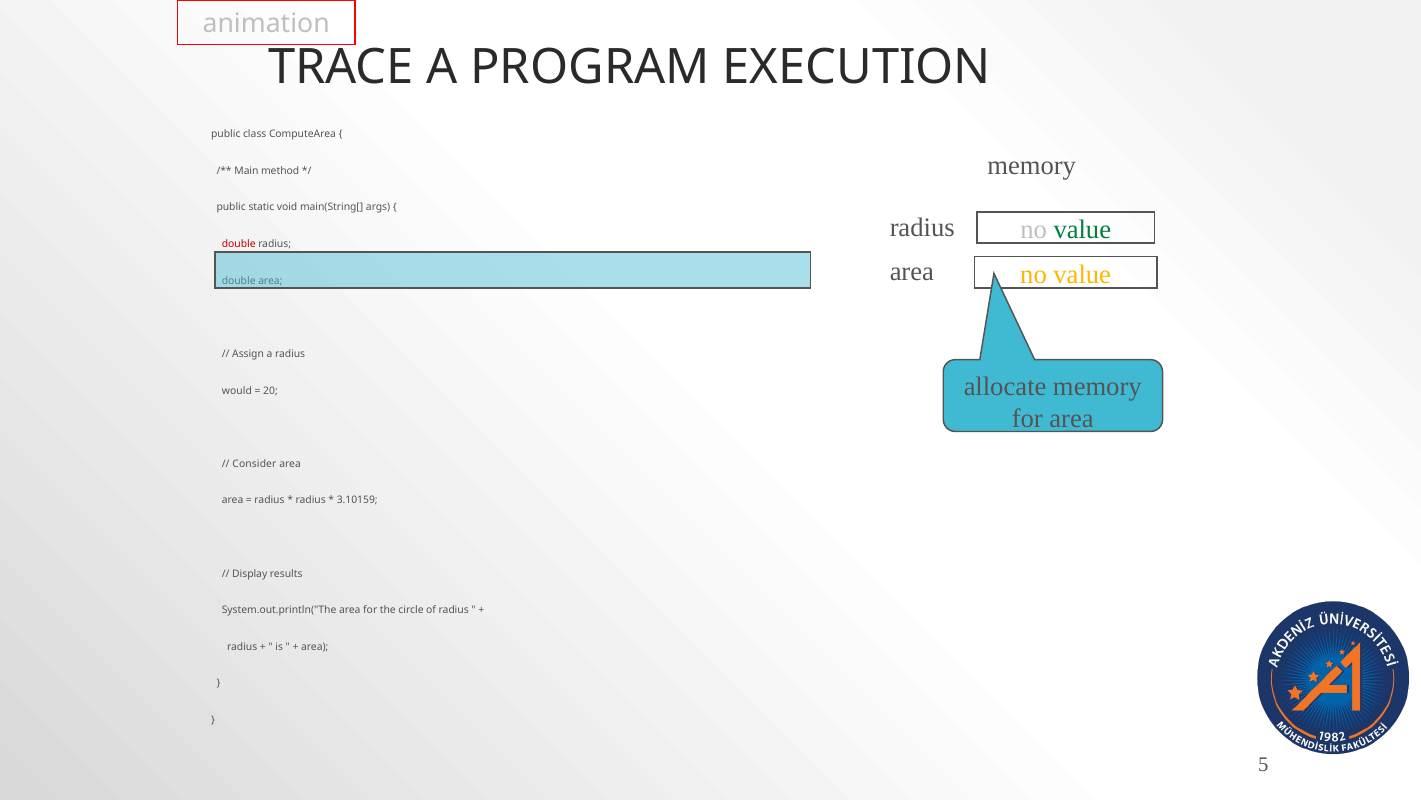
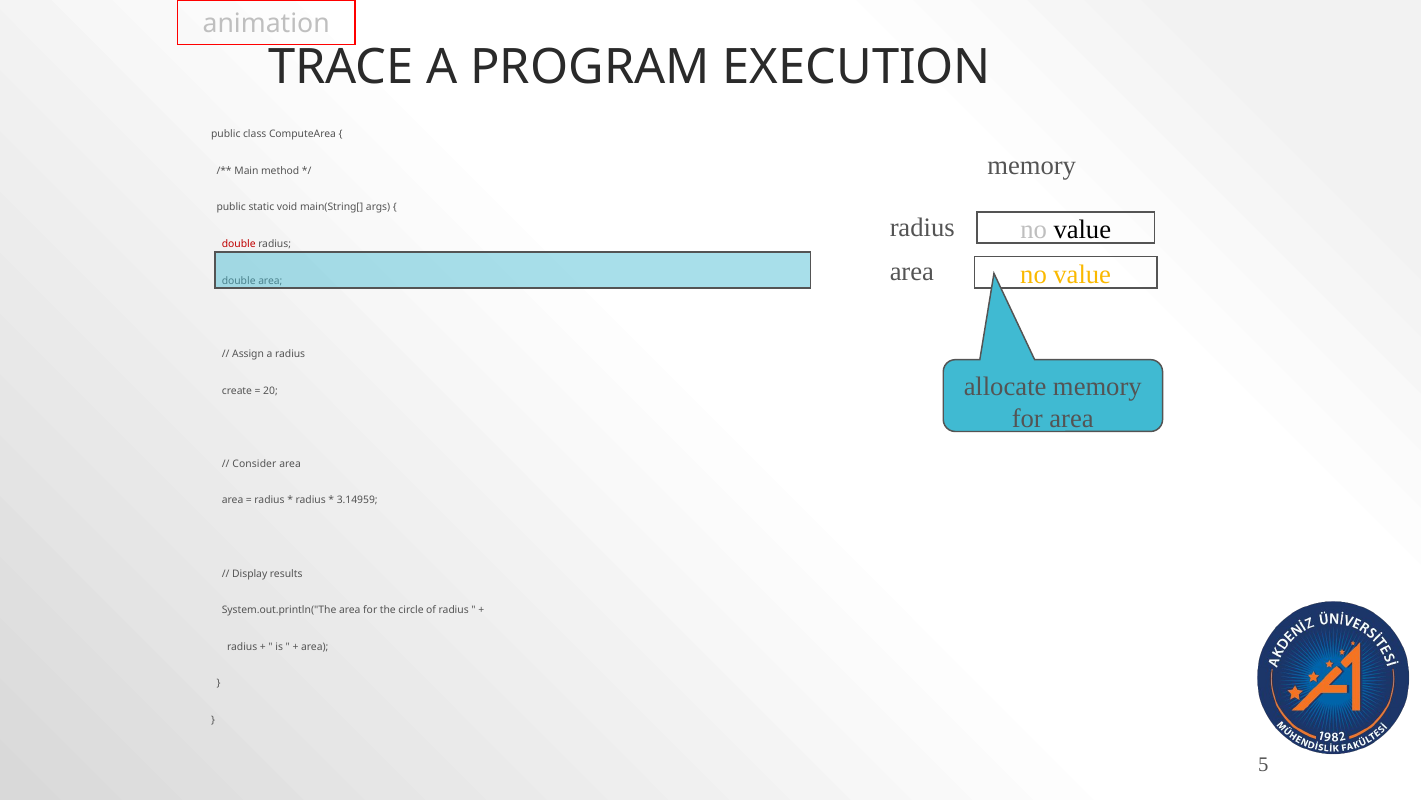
value colour: green -> black (1082, 229)
would: would -> create (237, 390)
3.10159: 3.10159 -> 3.14959 (357, 500)
